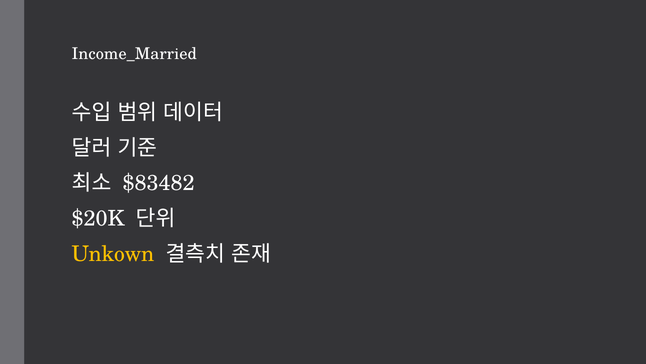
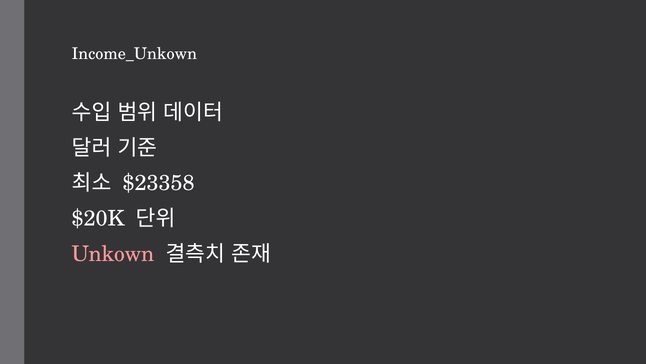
Income_Married: Income_Married -> Income_Unkown (134, 54)
$83482: $83482 -> $23358 (159, 183)
Unkown colour: yellow -> pink (113, 254)
